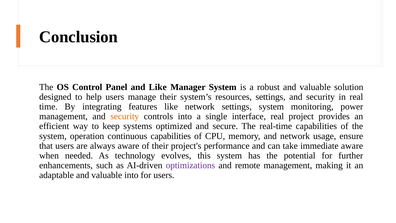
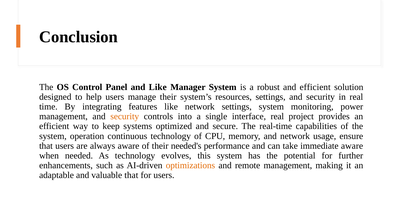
robust and valuable: valuable -> efficient (315, 87)
continuous capabilities: capabilities -> technology (171, 136)
project's: project's -> needed's (186, 146)
optimizations colour: purple -> orange (190, 165)
valuable into: into -> that (131, 175)
